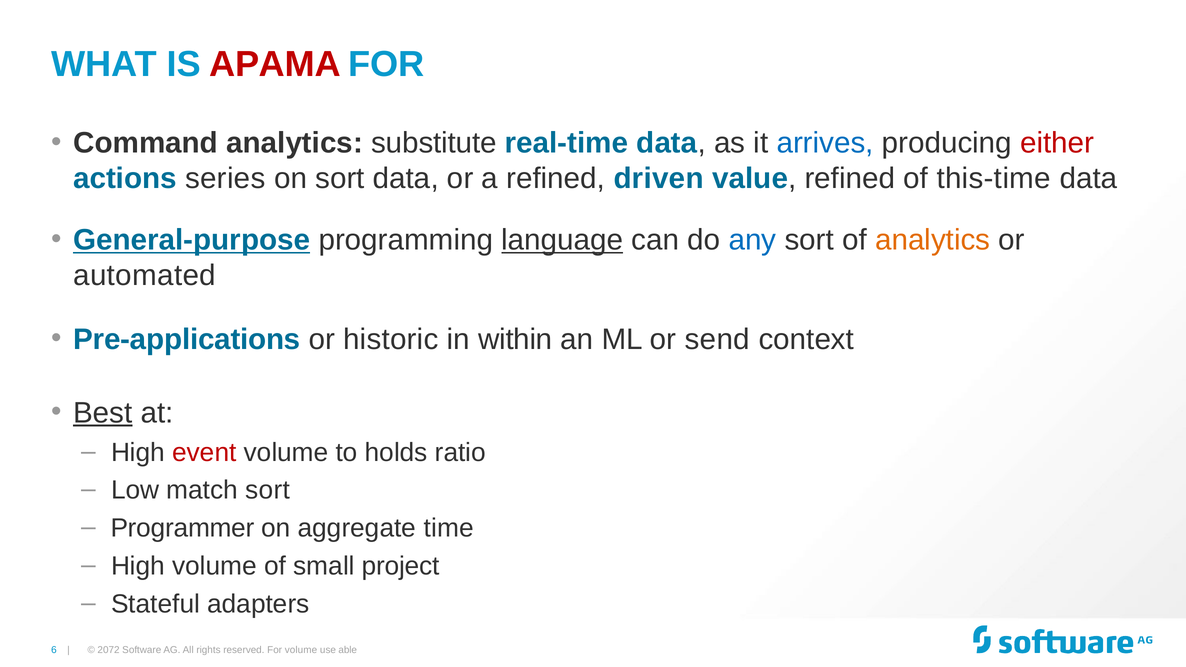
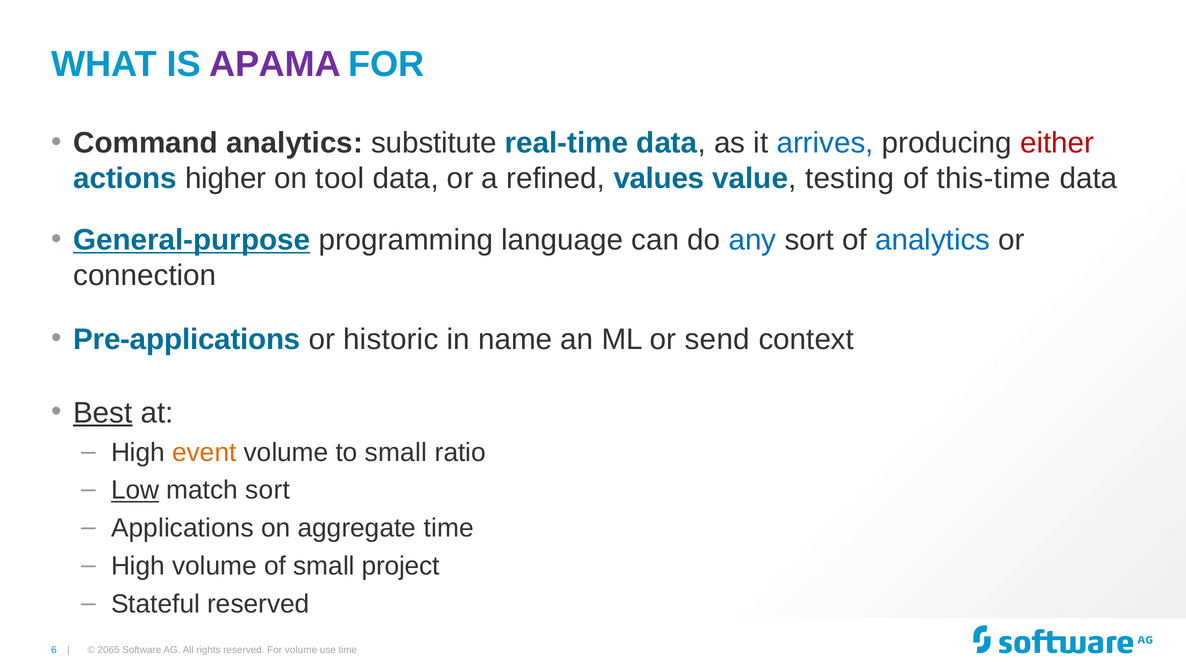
APAMA colour: red -> purple (275, 64)
series: series -> higher (226, 179)
on sort: sort -> tool (340, 179)
driven: driven -> values (659, 179)
value refined: refined -> testing (850, 179)
language underline: present -> none (562, 240)
analytics colour: orange -> blue (933, 240)
automated: automated -> connection (145, 276)
within: within -> name (515, 339)
event colour: red -> orange (204, 452)
to holds: holds -> small (396, 452)
Low underline: none -> present (135, 490)
Programmer: Programmer -> Applications (182, 528)
Stateful adapters: adapters -> reserved (258, 604)
2072: 2072 -> 2065 (109, 650)
use able: able -> time (348, 650)
